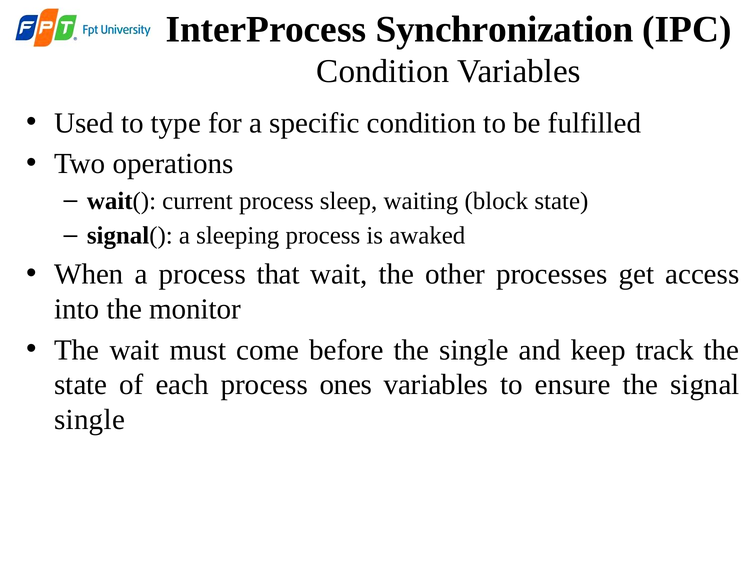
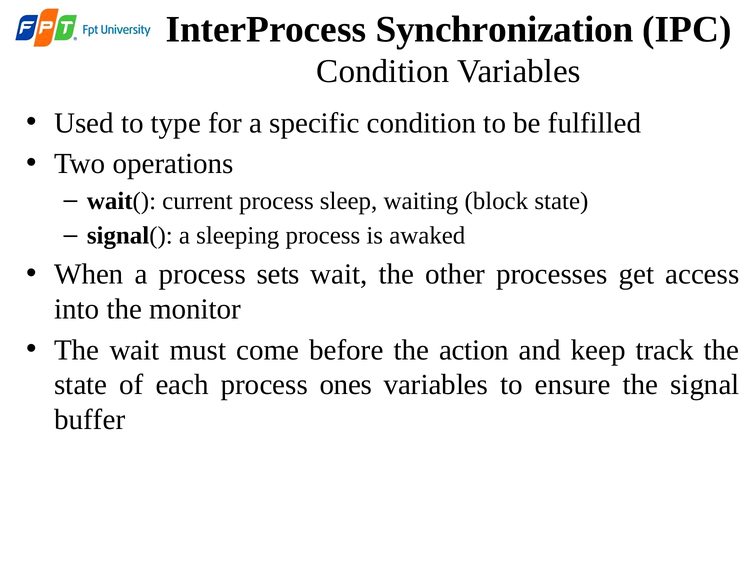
that: that -> sets (278, 274)
the single: single -> action (474, 350)
single: single -> buffer (90, 420)
